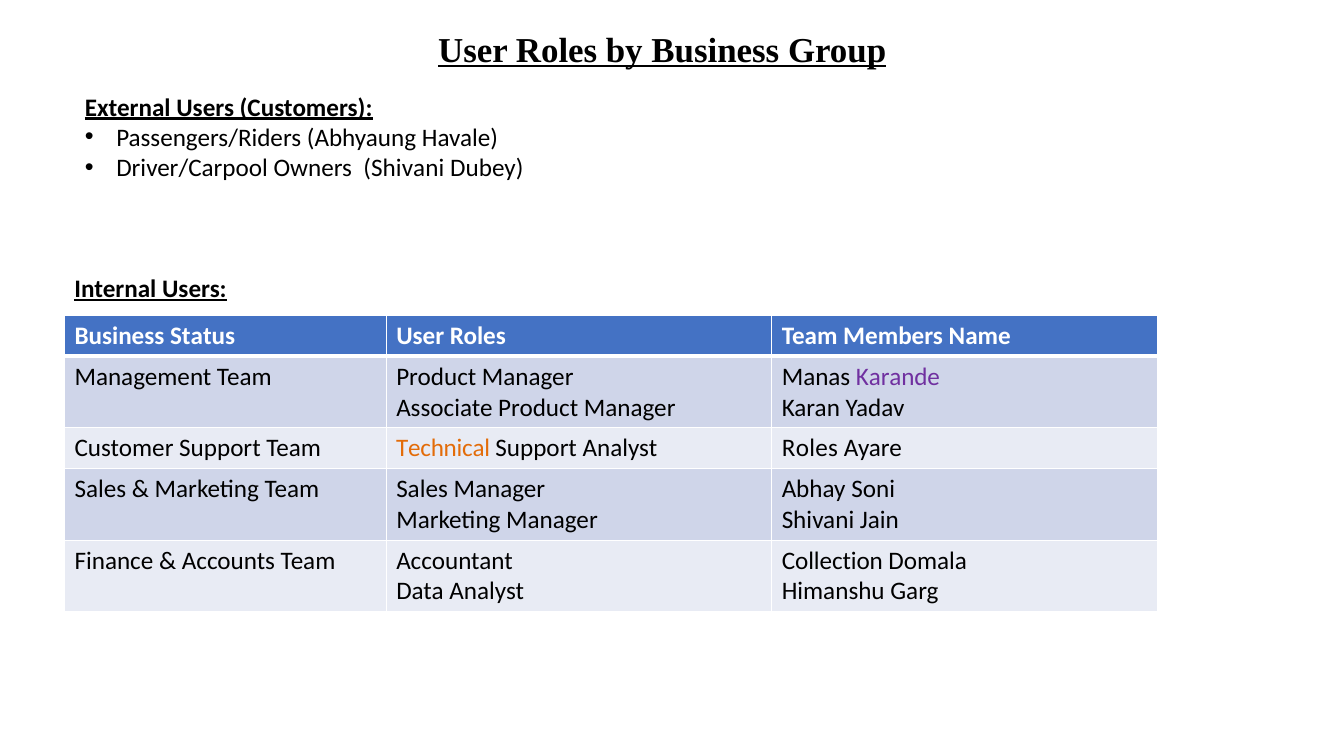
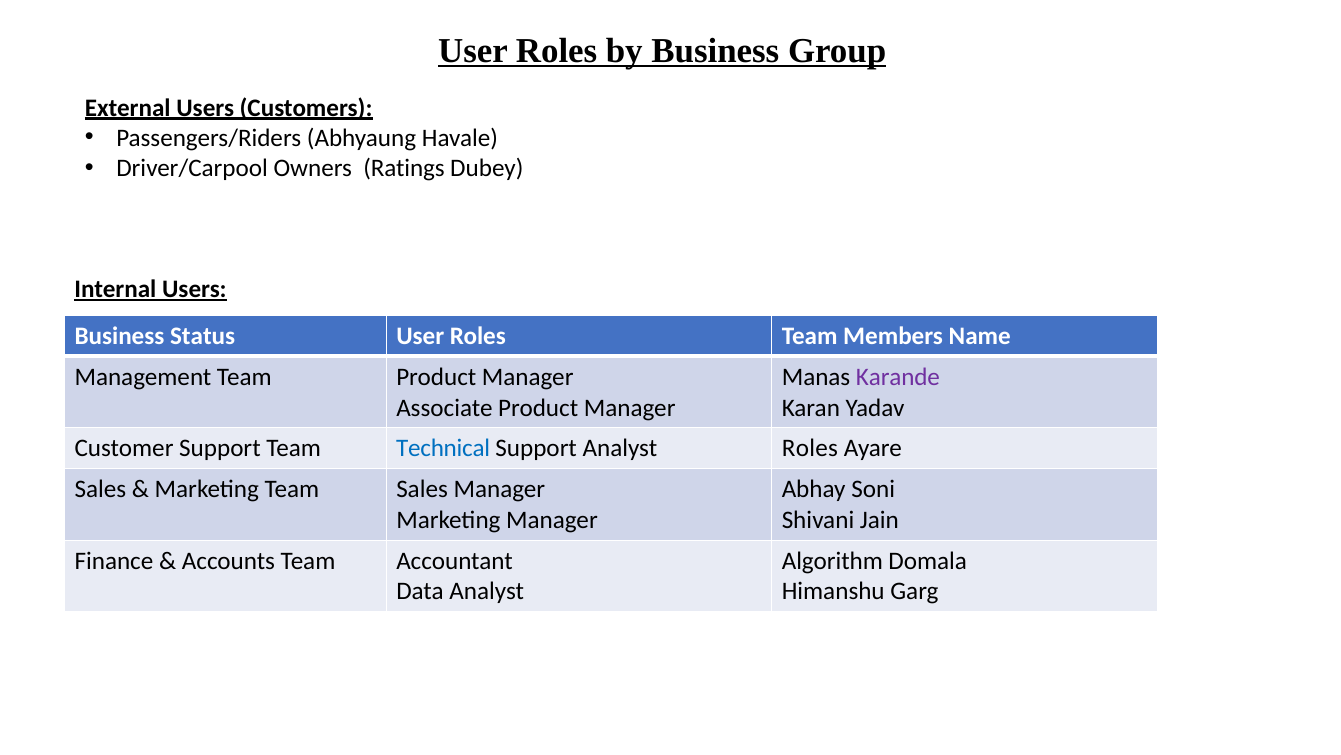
Owners Shivani: Shivani -> Ratings (404, 168)
Technical colour: orange -> blue (443, 448)
Collection: Collection -> Algorithm (832, 560)
